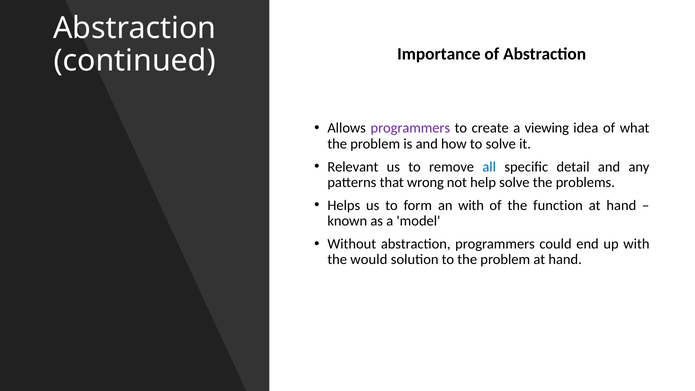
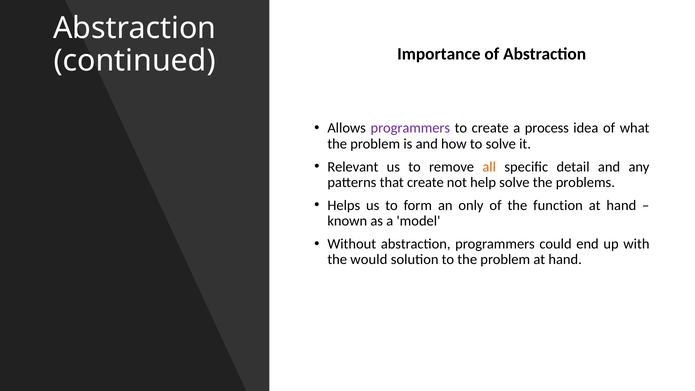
viewing: viewing -> process (547, 128)
all colour: blue -> orange (489, 167)
that wrong: wrong -> create (425, 182)
an with: with -> only (471, 205)
